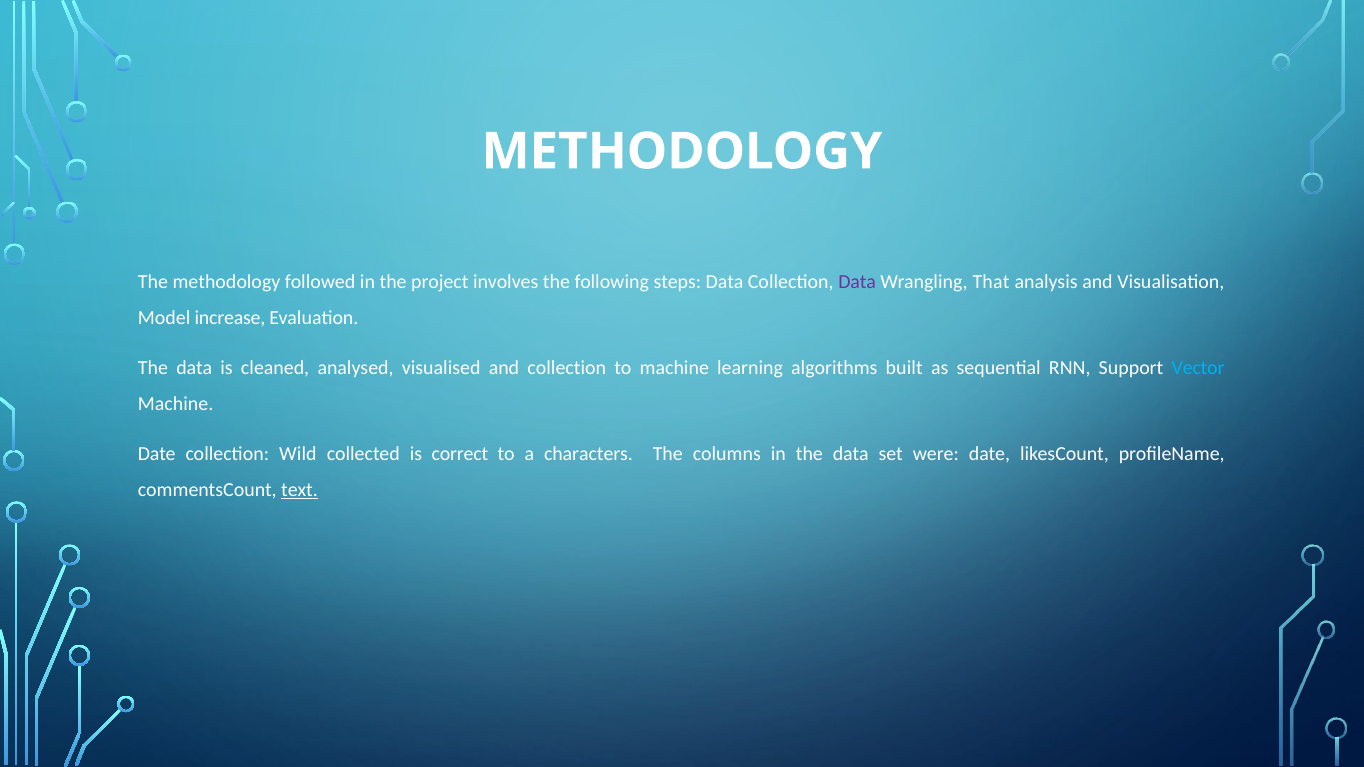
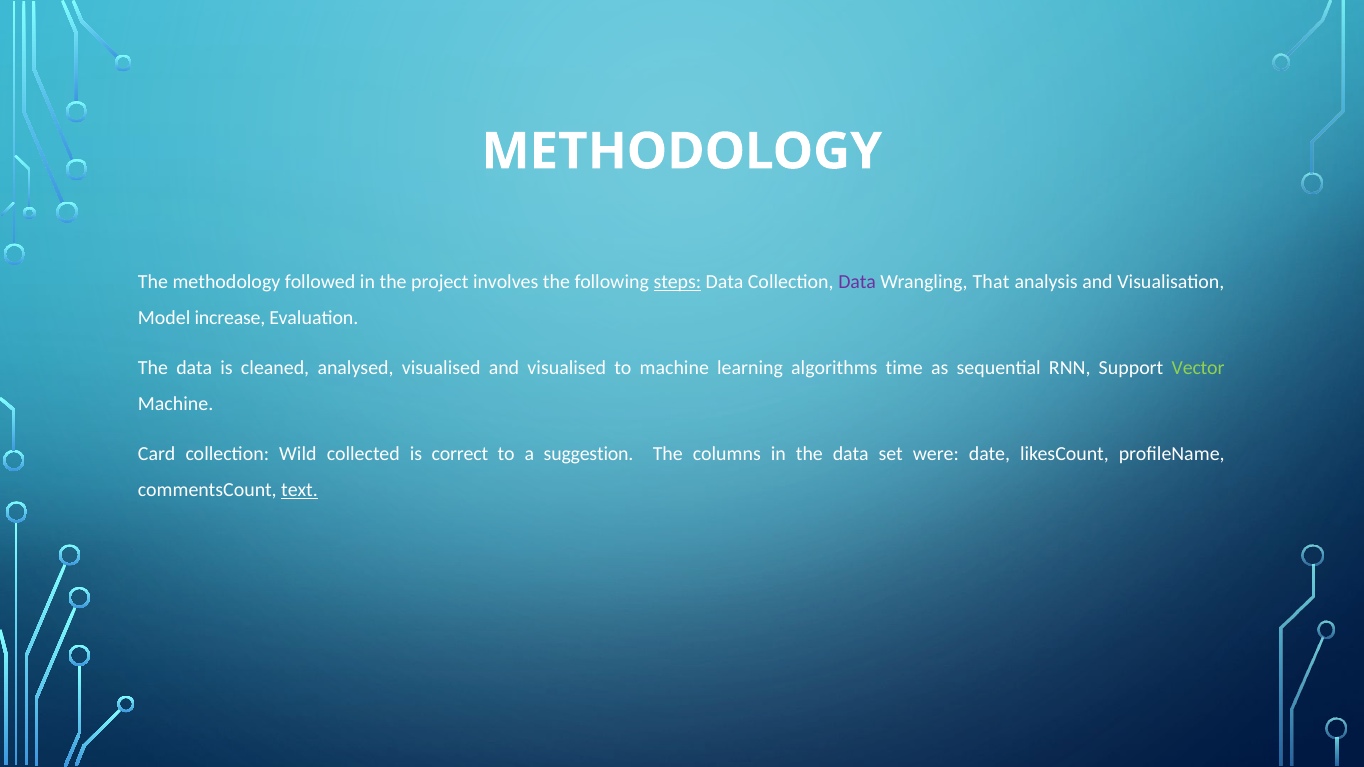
steps underline: none -> present (677, 282)
and collection: collection -> visualised (567, 368)
built: built -> time (904, 368)
Vector colour: light blue -> light green (1198, 368)
Date: Date -> Card (157, 454)
characters: characters -> suggestion (589, 454)
